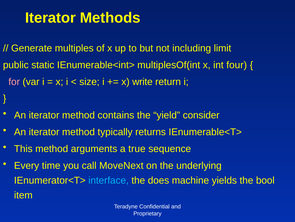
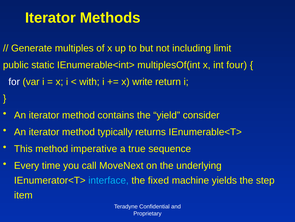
for colour: pink -> white (14, 81)
size: size -> with (89, 81)
arguments: arguments -> imperative (94, 148)
does: does -> fixed (158, 180)
bool: bool -> step (265, 180)
